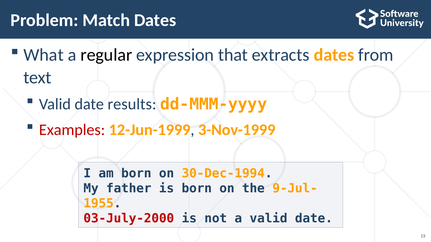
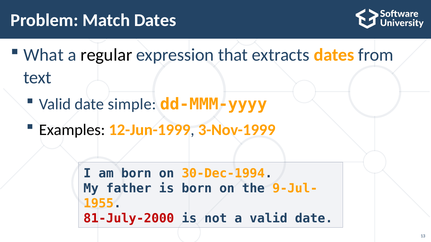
results: results -> simple (132, 104)
Examples colour: red -> black (72, 130)
03-July-2000: 03-July-2000 -> 81-July-2000 (129, 219)
